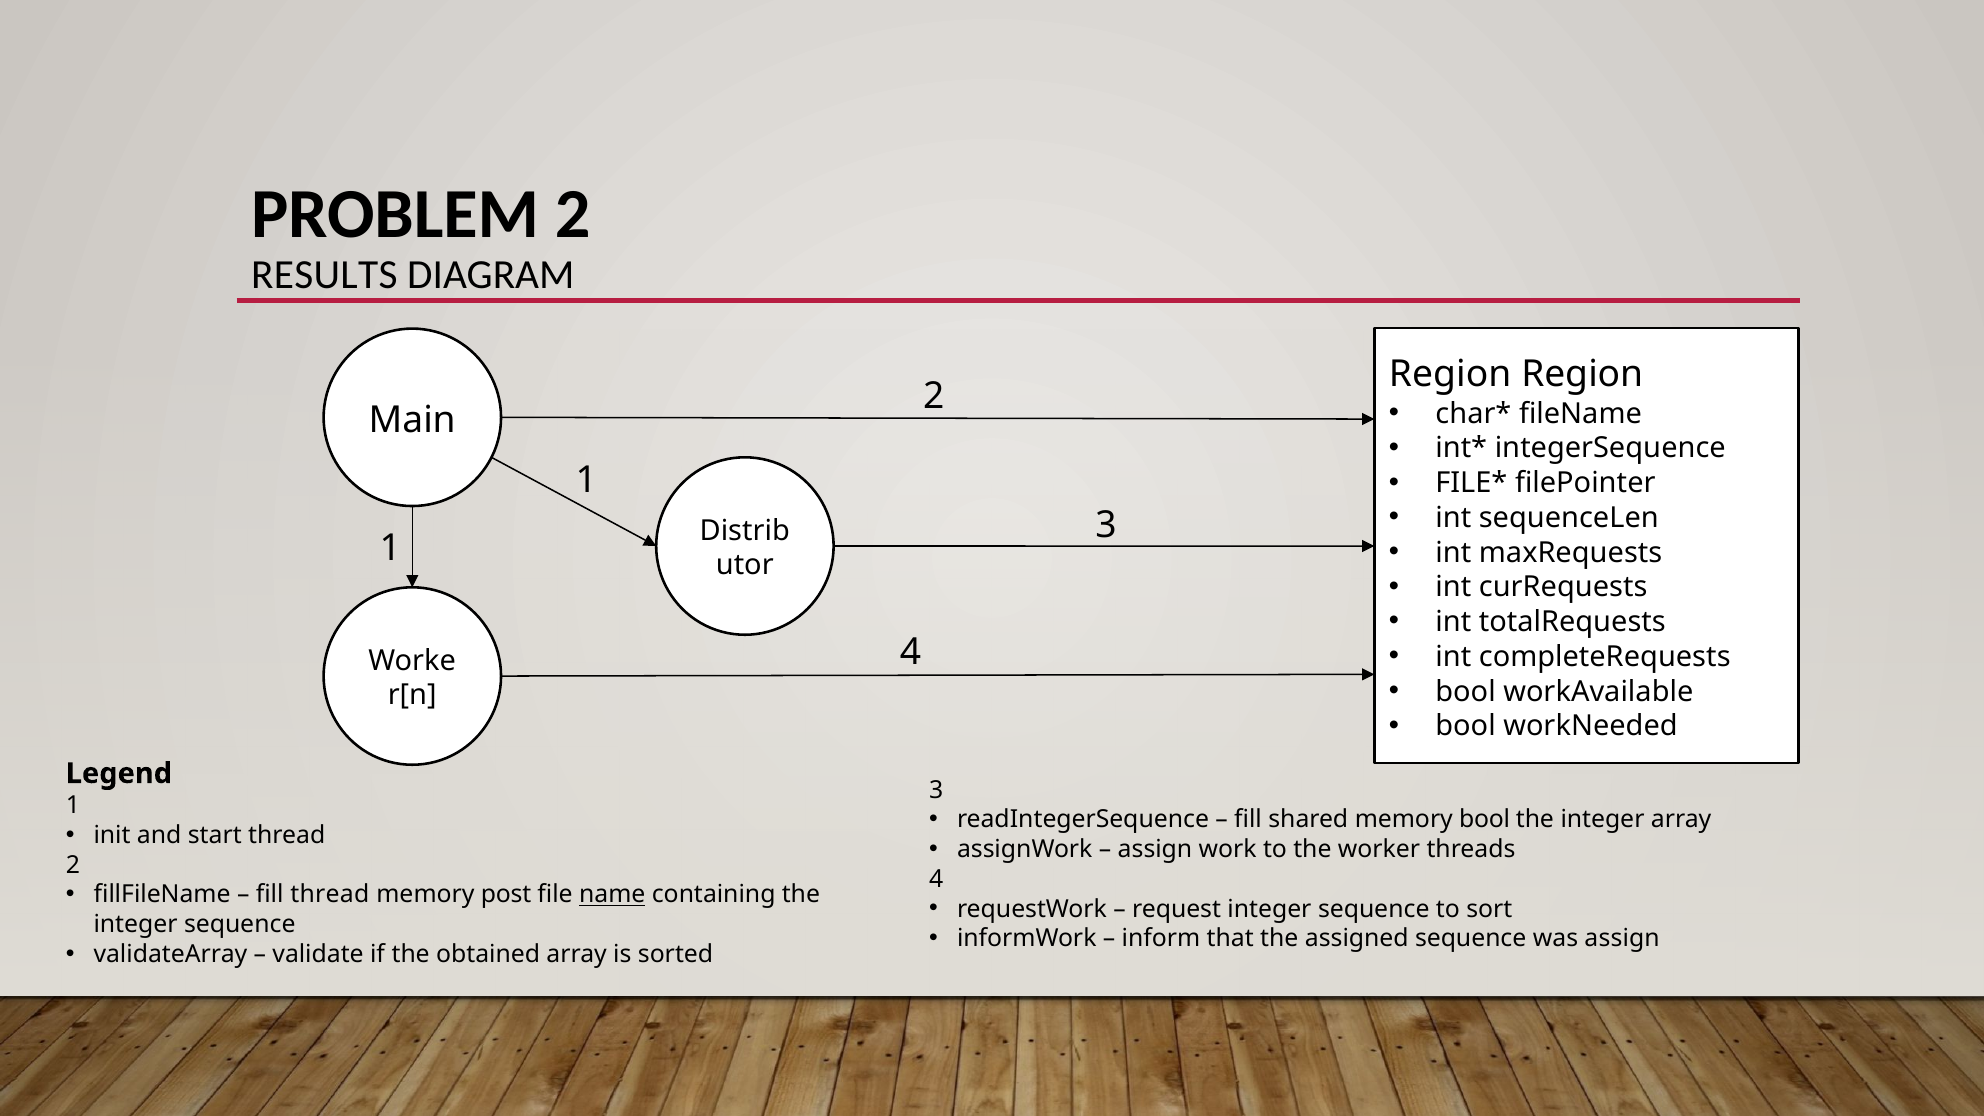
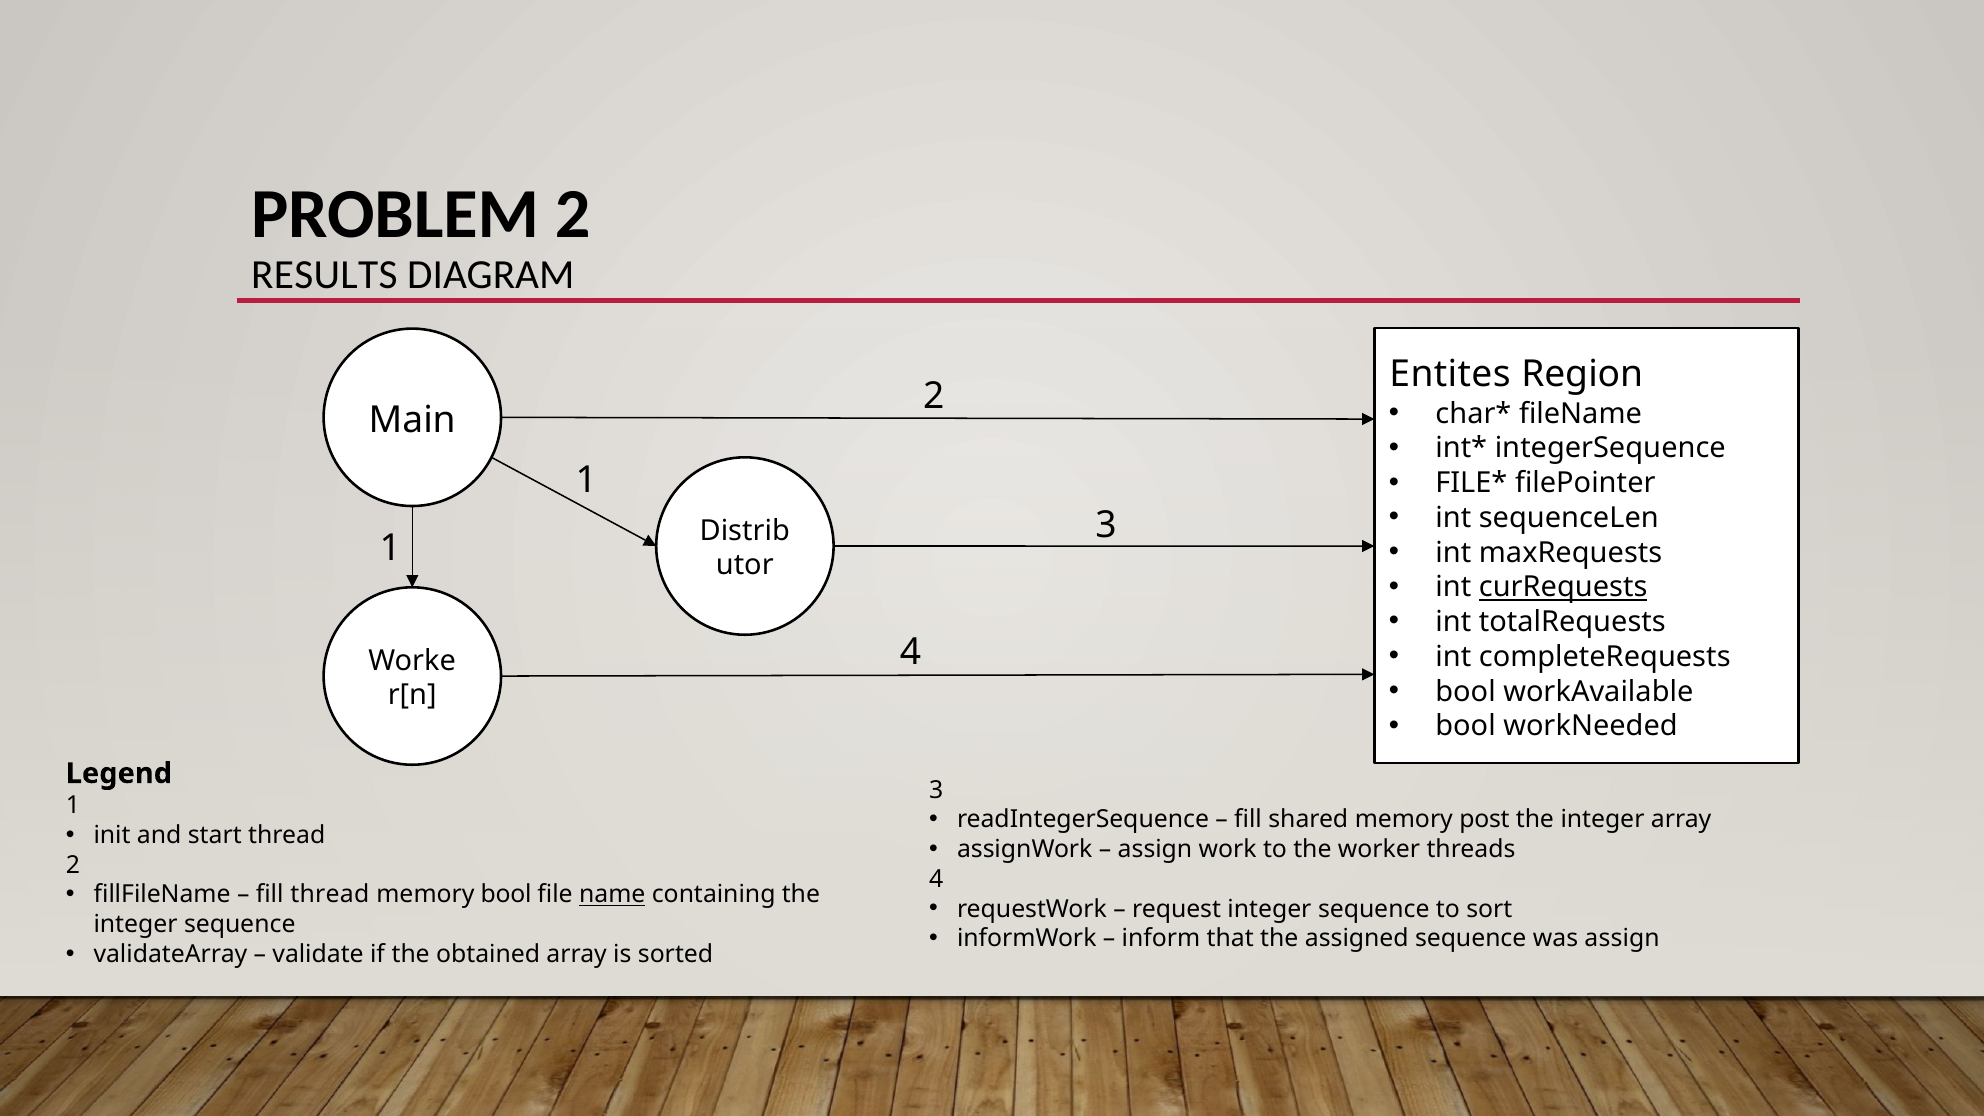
Region: Region -> Entites (1450, 374)
curRequests underline: none -> present (1563, 587)
memory bool: bool -> post (1484, 820)
memory post: post -> bool (506, 895)
